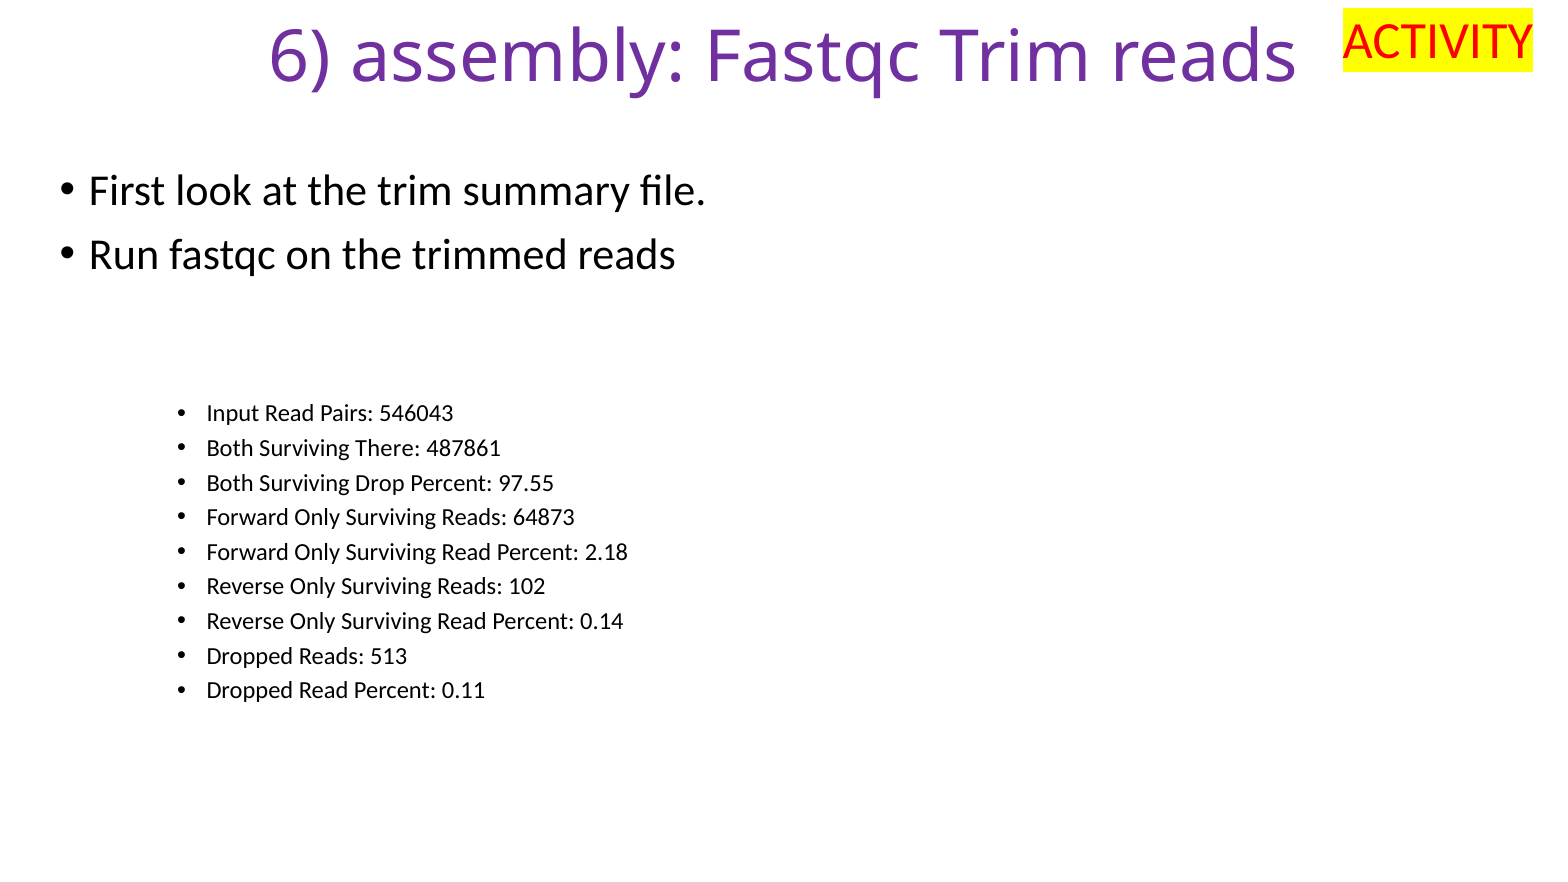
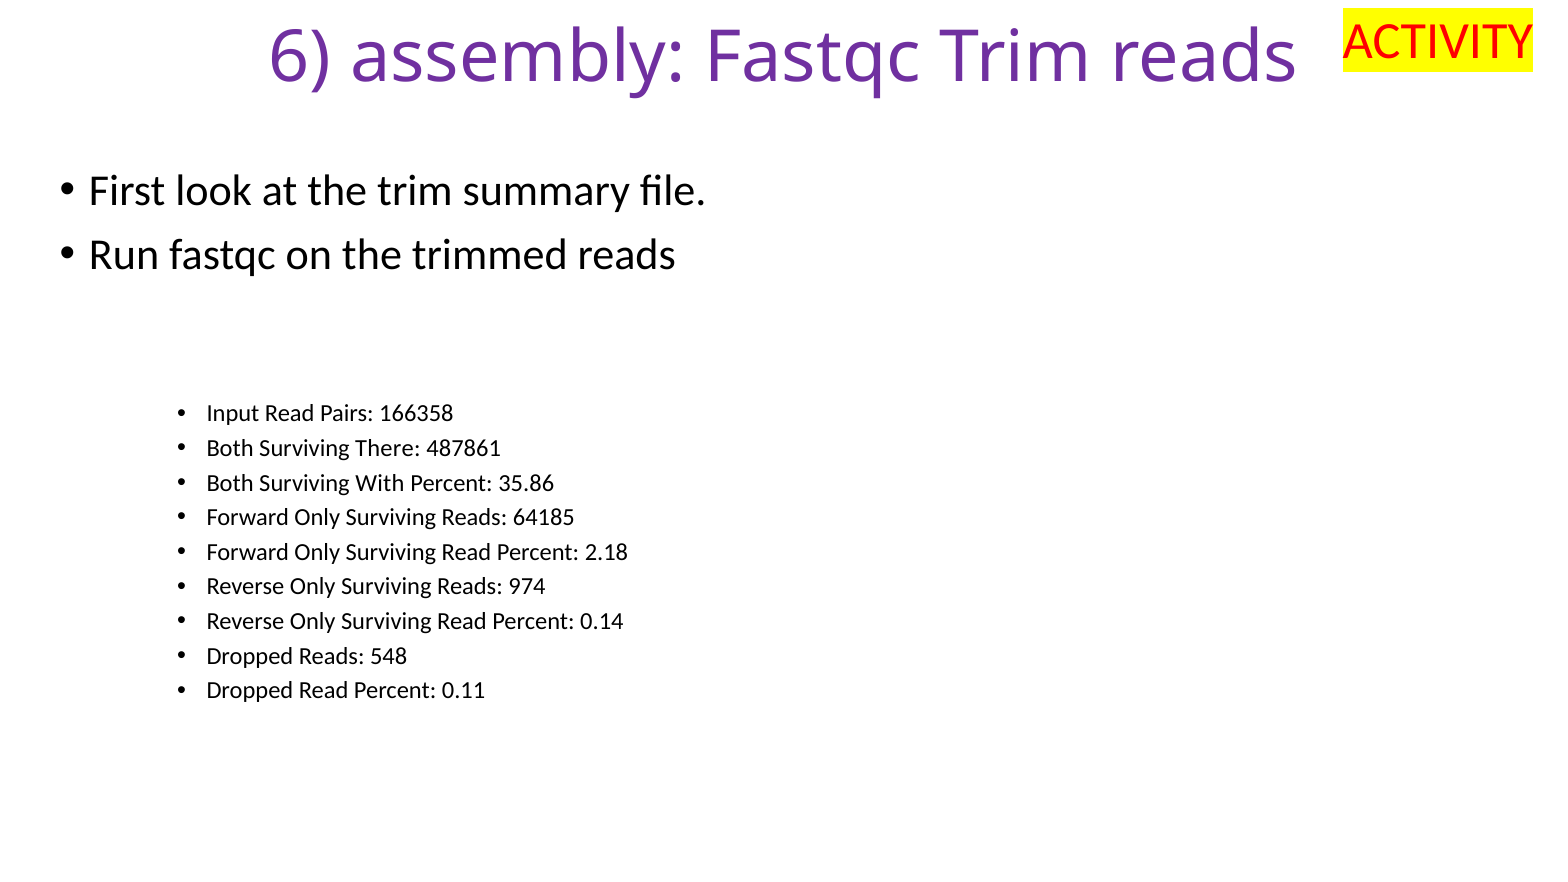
546043: 546043 -> 166358 (416, 414)
Drop: Drop -> With (380, 483)
97.55: 97.55 -> 35.86 (526, 483)
64873: 64873 -> 64185 (544, 518)
102: 102 -> 974 (527, 587)
513: 513 -> 548 (389, 656)
